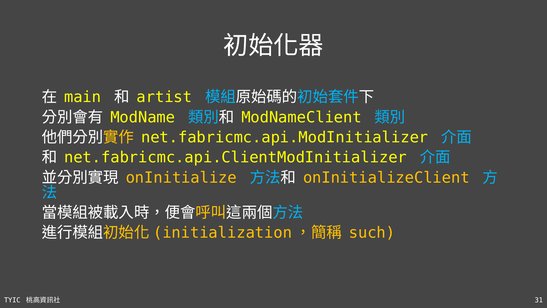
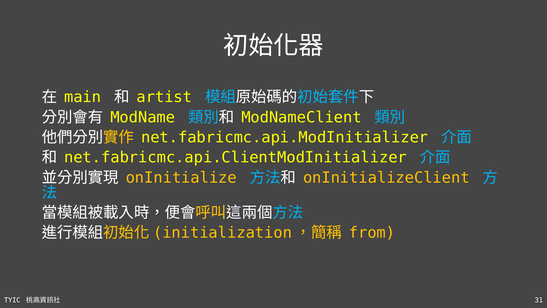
such: such -> from (372, 233)
